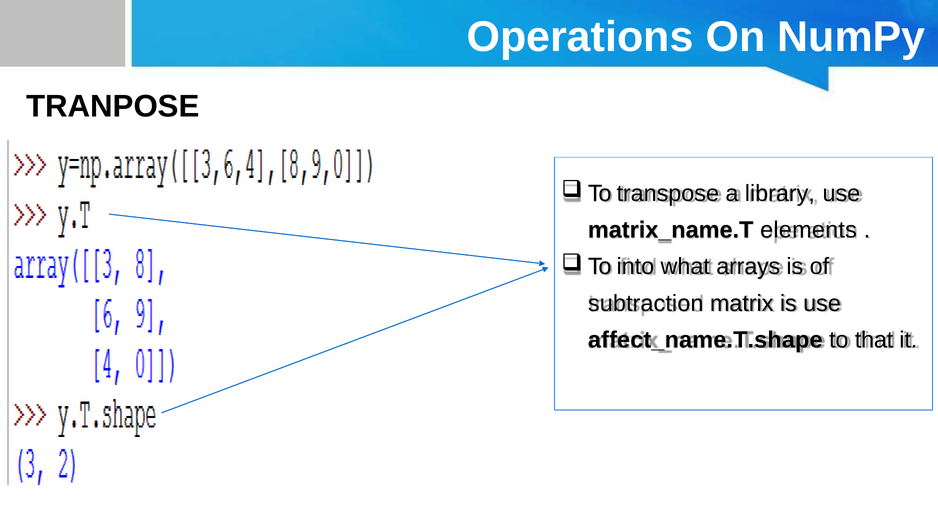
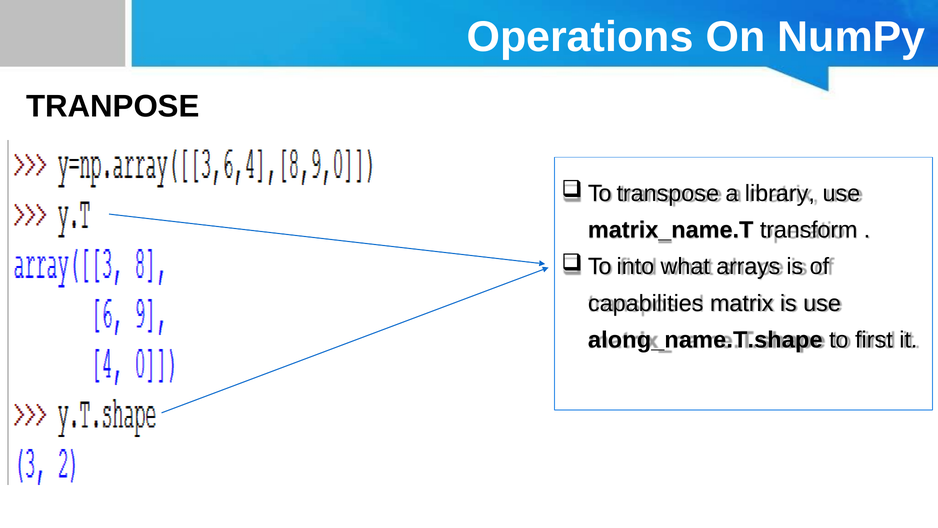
elements: elements -> transform (809, 230)
subtraction: subtraction -> capabilities (646, 303)
affect_name.T.shape: affect_name.T.shape -> along_name.T.shape (705, 340)
that: that -> first (874, 340)
